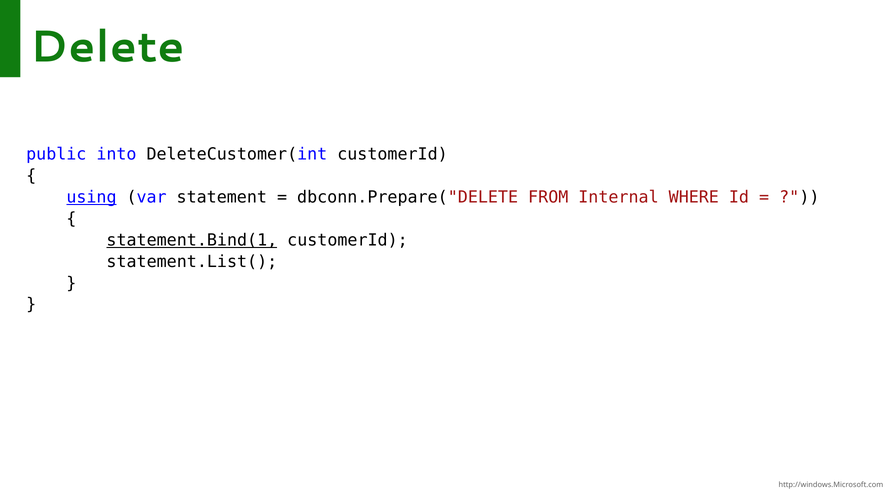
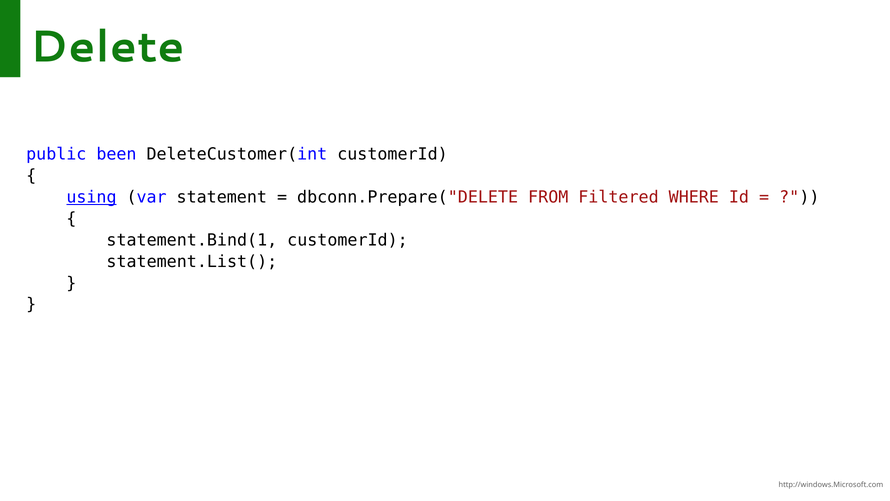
into: into -> been (116, 154)
Internal: Internal -> Filtered (618, 197)
statement.Bind(1 underline: present -> none (192, 240)
